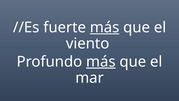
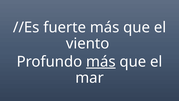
más underline: present -> none (105, 27)
